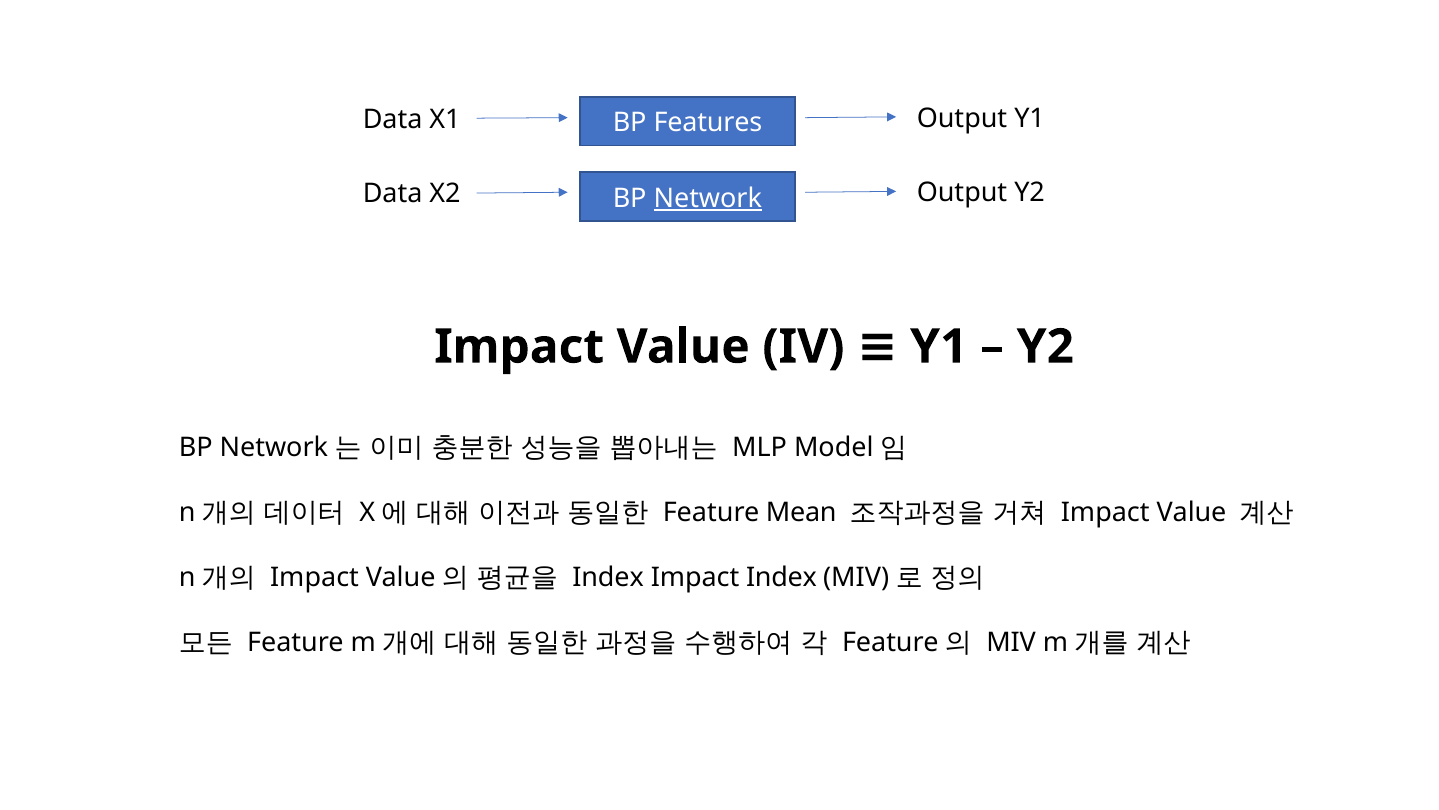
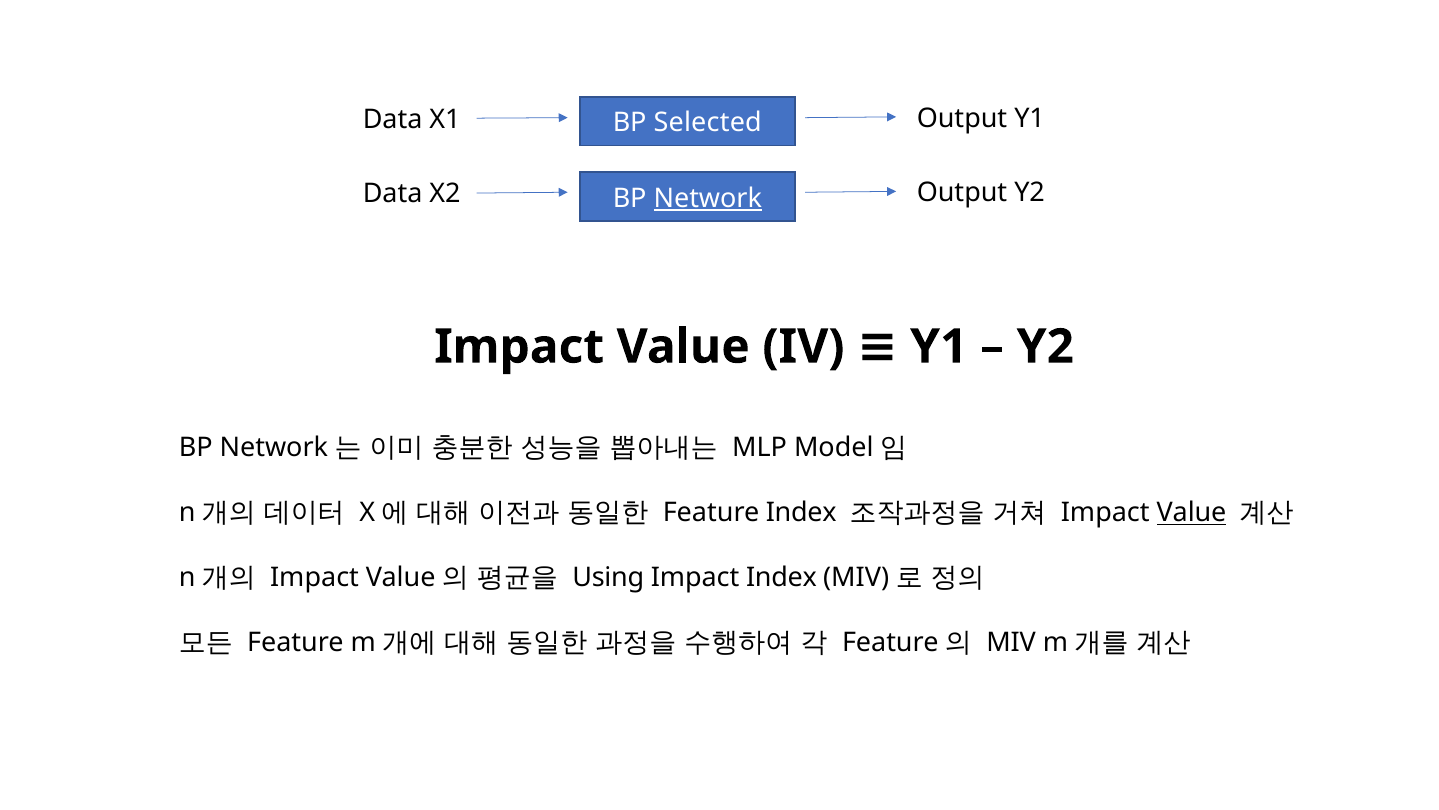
Features: Features -> Selected (708, 123)
Feature Mean: Mean -> Index (801, 512)
Value underline: none -> present (1192, 512)
Index: Index -> Using (608, 577)
